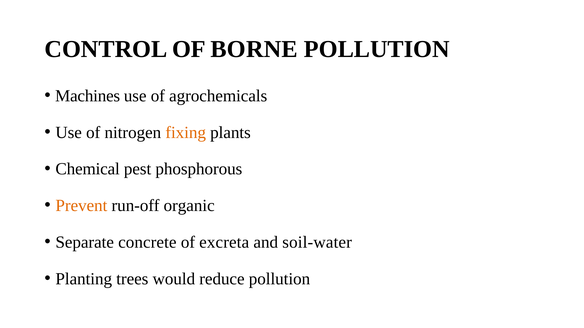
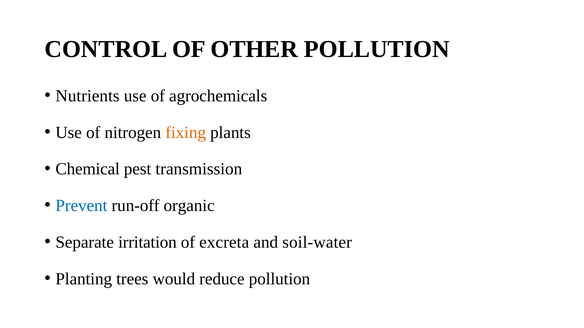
BORNE: BORNE -> OTHER (254, 49)
Machines: Machines -> Nutrients (88, 96)
phosphorous: phosphorous -> transmission (199, 169)
Prevent colour: orange -> blue (81, 206)
concrete: concrete -> irritation (147, 243)
